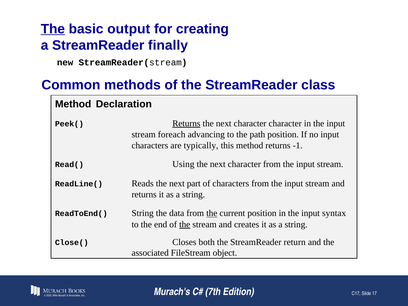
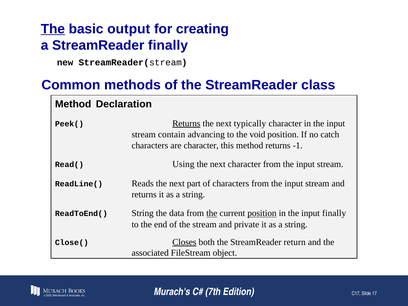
character: character -> typically (250, 124)
foreach: foreach -> contain (172, 135)
path: path -> void (257, 135)
no input: input -> catch (330, 135)
are typically: typically -> character (201, 145)
position underline: none -> present (262, 213)
input syntax: syntax -> finally (334, 213)
the underline: present -> none (185, 224)
creates: creates -> private (247, 224)
Closes underline: none -> present (184, 242)
